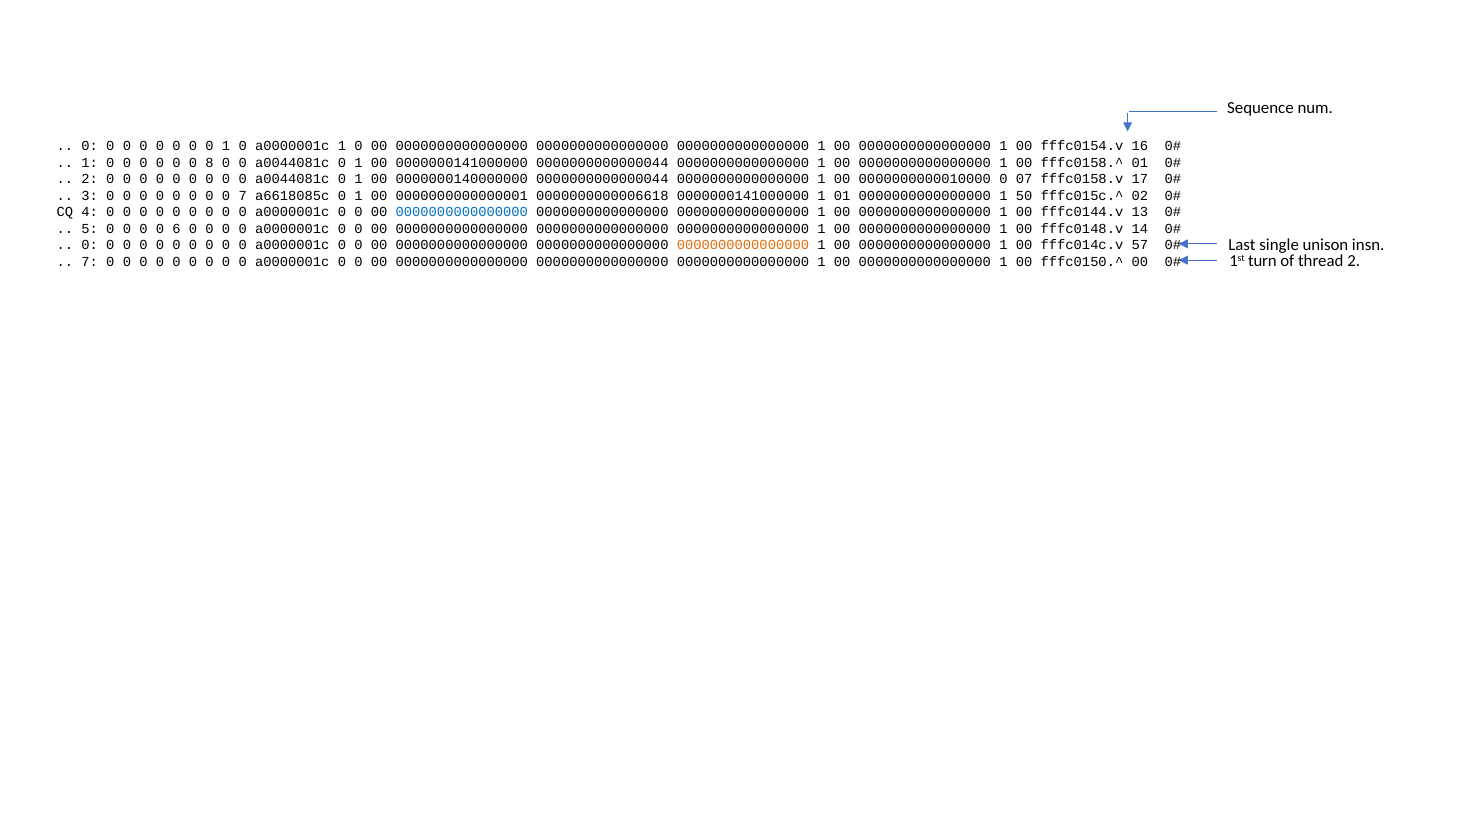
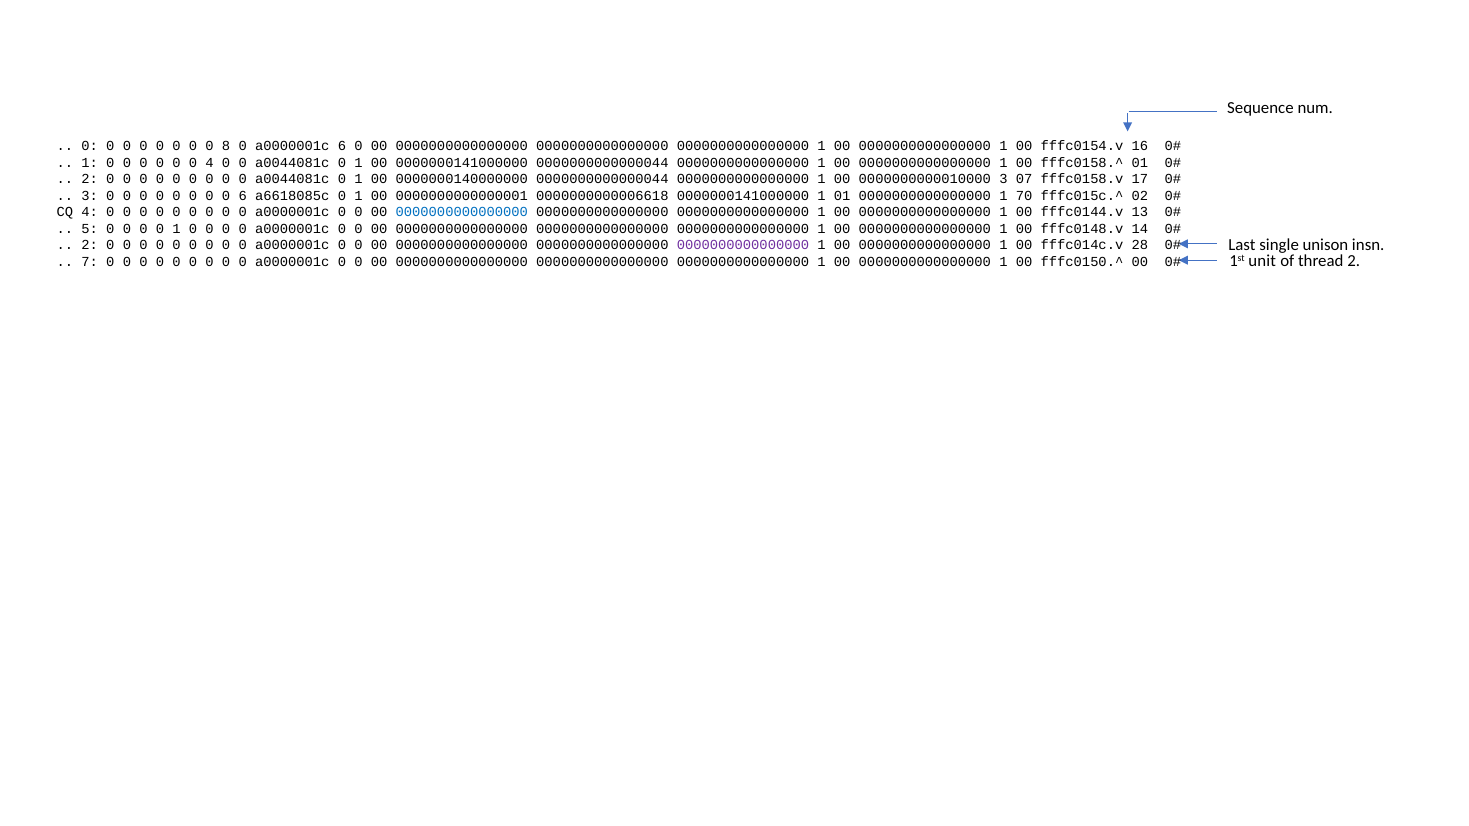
0 0 1: 1 -> 8 (226, 146)
a0000001c 1: 1 -> 6 (342, 146)
0 8: 8 -> 4 (210, 163)
0000000000010000 0: 0 -> 3 (1003, 179)
0 7: 7 -> 6 (243, 196)
50: 50 -> 70 (1024, 196)
0 0 6: 6 -> 1 (177, 229)
0: 0 -> 2 (90, 246)
0000000000000000 colour: orange -> purple (743, 246)
57: 57 -> 28 (1140, 246)
turn: turn -> unit (1262, 261)
